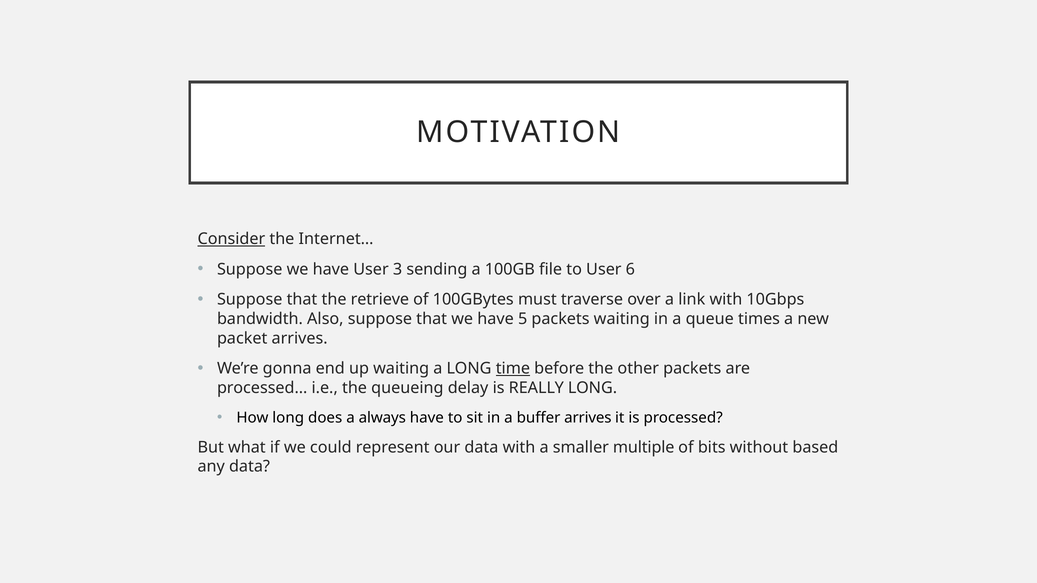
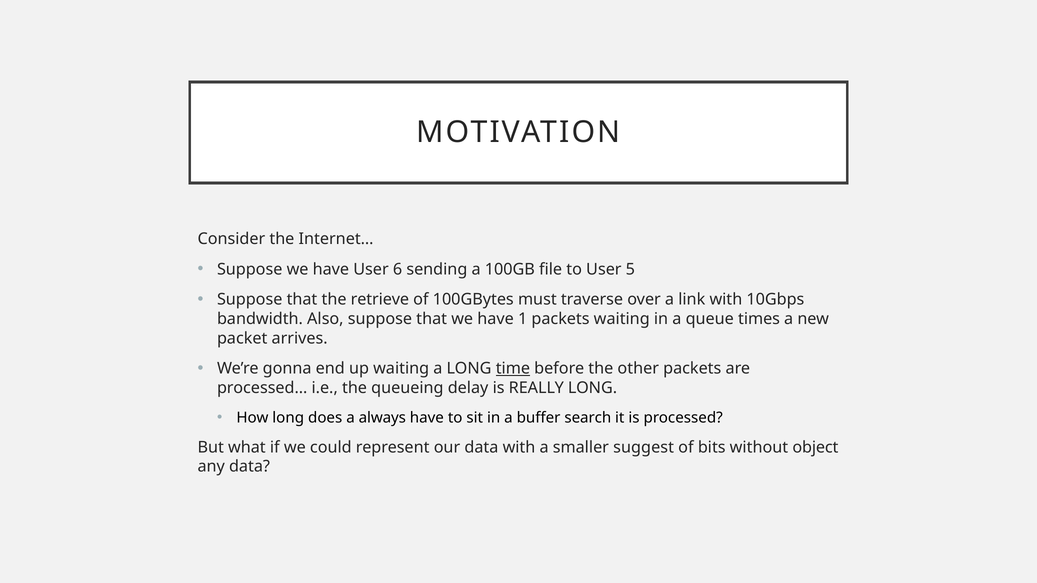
Consider underline: present -> none (231, 239)
3: 3 -> 6 (398, 269)
6: 6 -> 5 (630, 269)
5: 5 -> 1 (523, 319)
buffer arrives: arrives -> search (588, 418)
multiple: multiple -> suggest (644, 447)
based: based -> object (815, 447)
